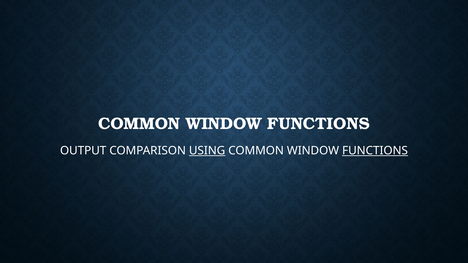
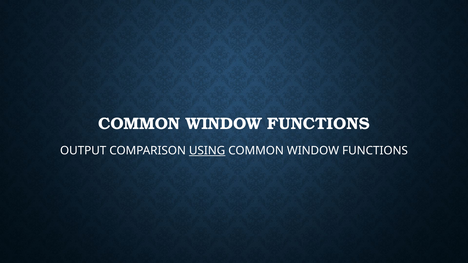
FUNCTIONS underline: present -> none (375, 151)
